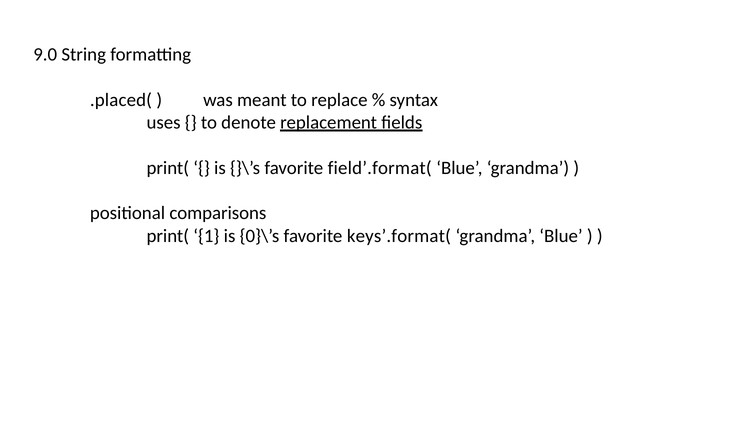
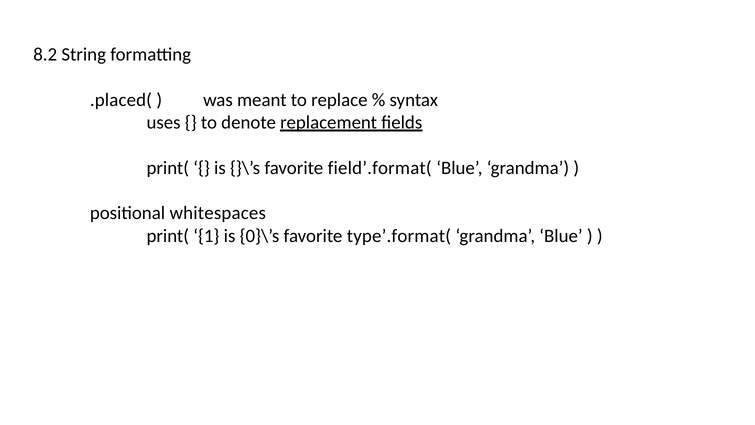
9.0: 9.0 -> 8.2 (45, 54)
comparisons: comparisons -> whitespaces (218, 213)
keys’.format(: keys’.format( -> type’.format( (399, 236)
